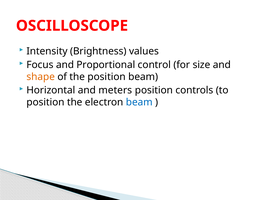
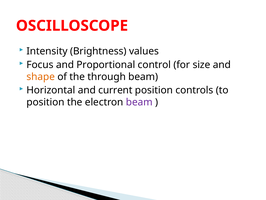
the position: position -> through (107, 77)
meters: meters -> current (115, 90)
beam colour: blue -> purple (139, 102)
